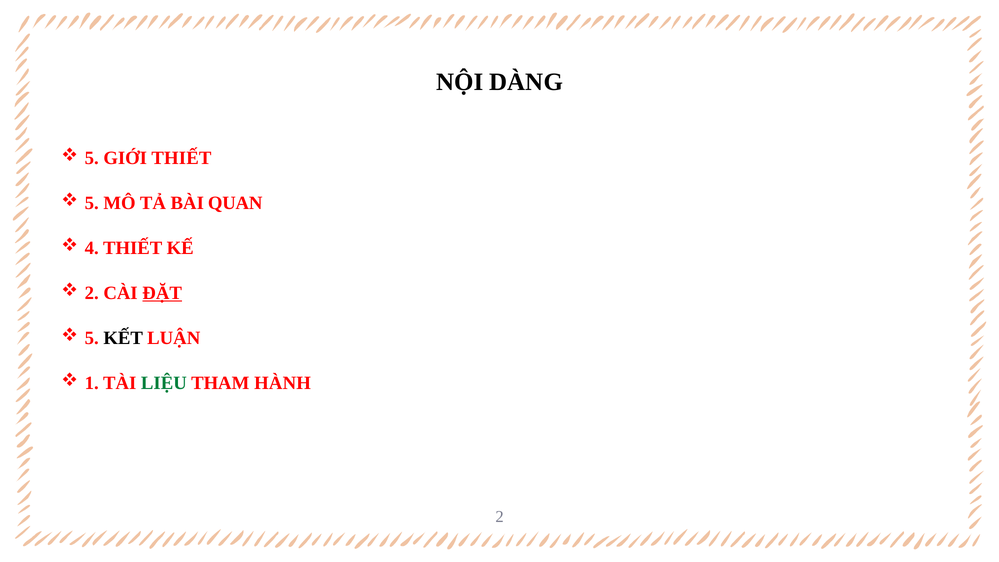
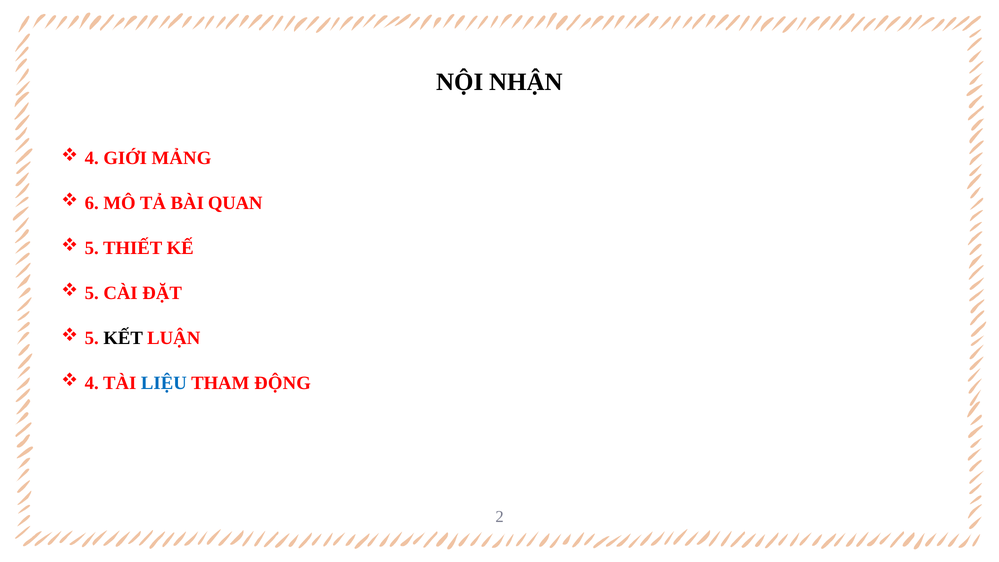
DÀNG: DÀNG -> NHẬN (526, 82)
5: 5 -> 4 (92, 158)
GIỚI THIẾT: THIẾT -> MẢNG (181, 158)
5: 5 -> 6 (92, 203)
4: 4 -> 5 (92, 248)
2: 2 -> 5 (92, 293)
ĐẶT underline: present -> none (162, 293)
1: 1 -> 4 (92, 383)
LIỆU colour: green -> blue (164, 383)
HÀNH: HÀNH -> ĐỘNG (283, 383)
